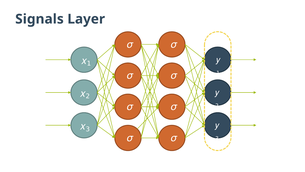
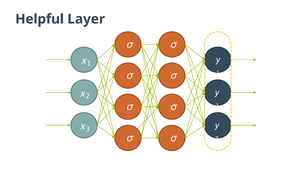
Signals: Signals -> Helpful (40, 19)
